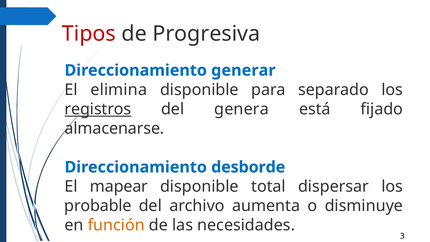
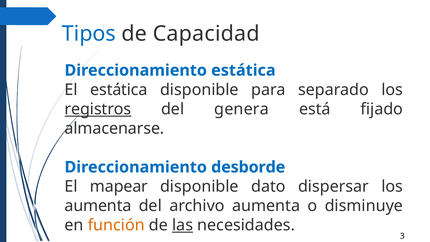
Tipos colour: red -> blue (89, 34)
Progresiva: Progresiva -> Capacidad (206, 34)
Direccionamiento generar: generar -> estática (243, 70)
El elimina: elimina -> estática (119, 90)
total: total -> dato (268, 186)
probable: probable -> aumenta (98, 206)
las underline: none -> present (183, 225)
